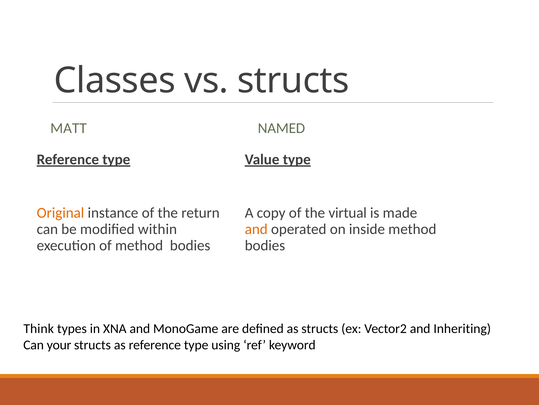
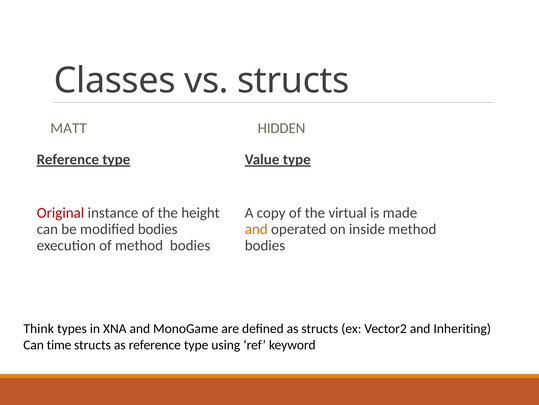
NAMED: NAMED -> HIDDEN (281, 128)
Original colour: orange -> red (60, 213)
return: return -> height (200, 213)
modified within: within -> bodies (158, 229)
your: your -> time (59, 344)
